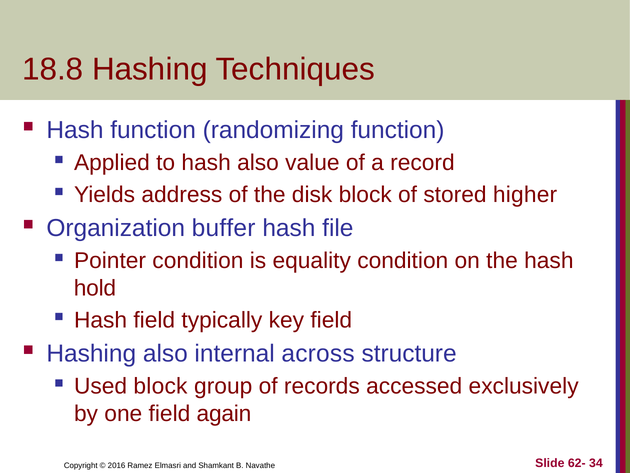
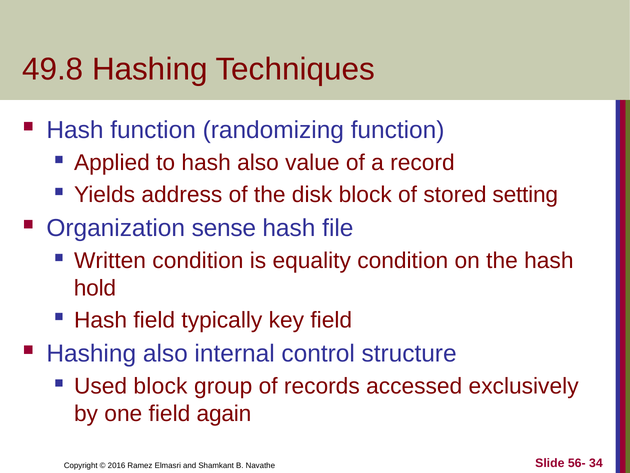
18.8: 18.8 -> 49.8 (53, 69)
higher: higher -> setting (525, 194)
buffer: buffer -> sense (224, 228)
Pointer: Pointer -> Written (110, 261)
across: across -> control (318, 353)
62-: 62- -> 56- (577, 463)
